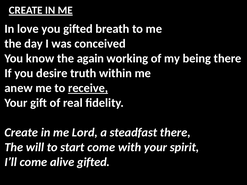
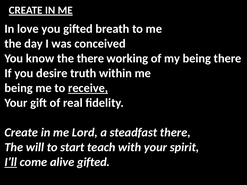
the again: again -> there (90, 59)
anew: anew -> being (19, 88)
start come: come -> teach (101, 147)
I’ll underline: none -> present (11, 162)
